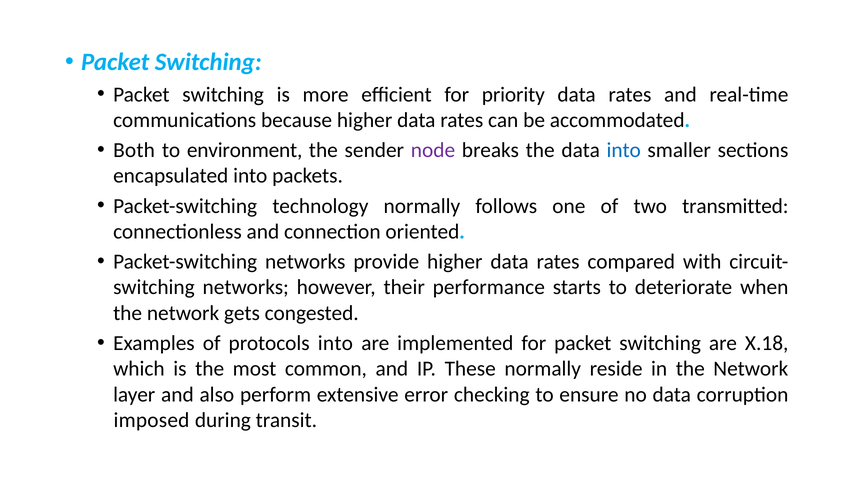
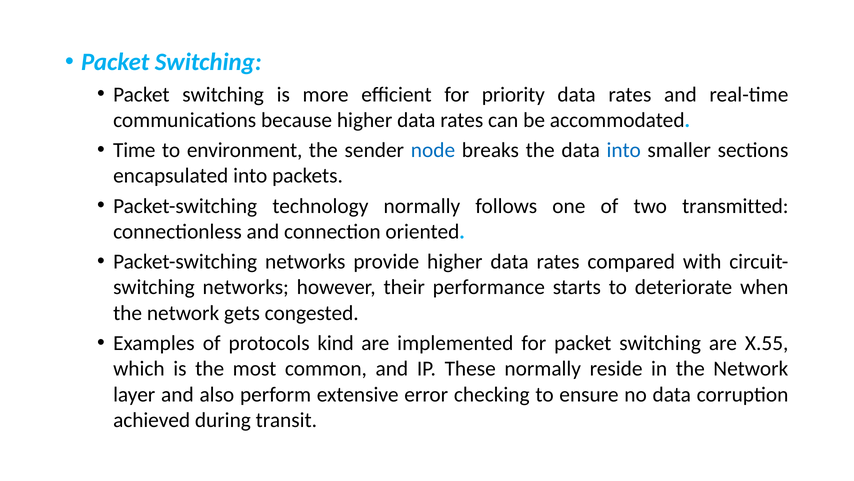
Both: Both -> Time (134, 150)
node colour: purple -> blue (433, 150)
protocols into: into -> kind (336, 343)
X.18: X.18 -> X.55 (767, 343)
imposed: imposed -> achieved (152, 420)
